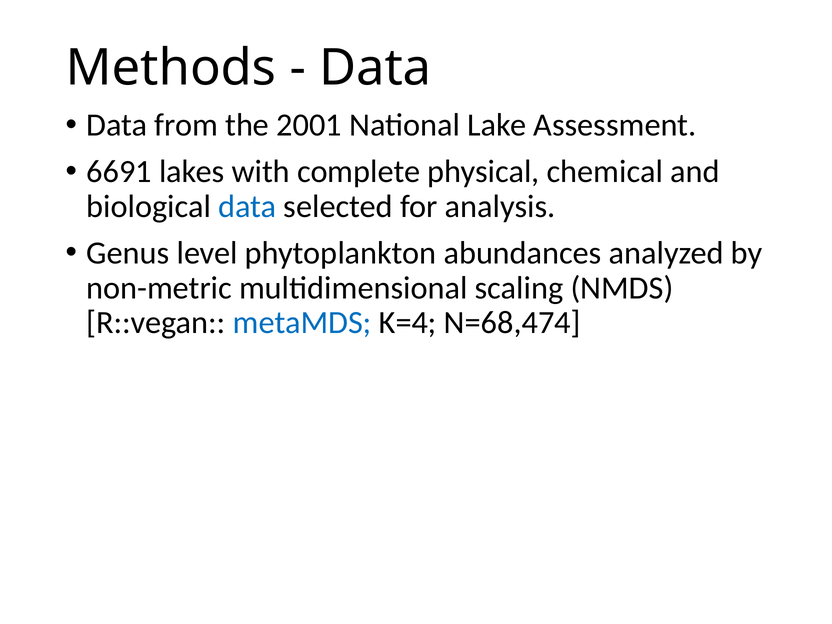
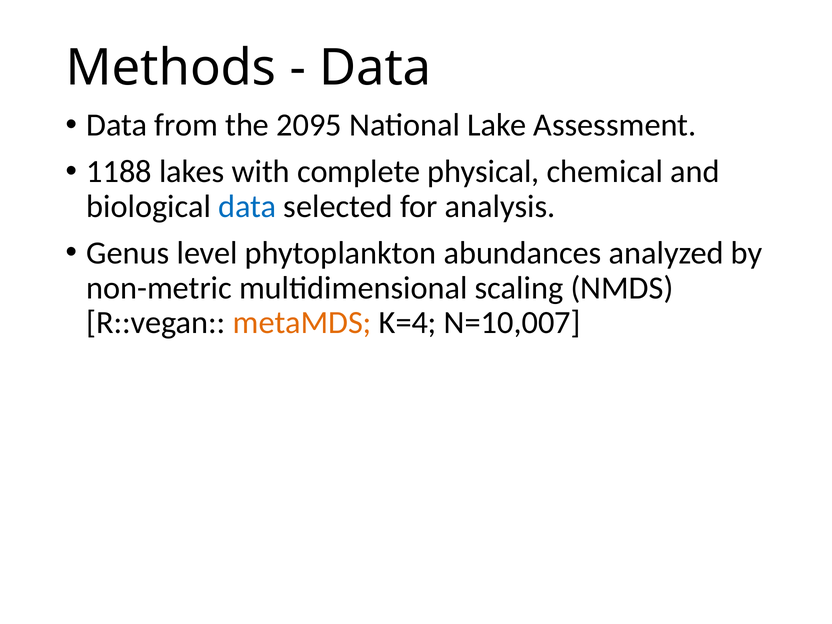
2001: 2001 -> 2095 (309, 125)
6691: 6691 -> 1188 (119, 172)
metaMDS colour: blue -> orange (302, 323)
N=68,474: N=68,474 -> N=10,007 (512, 323)
